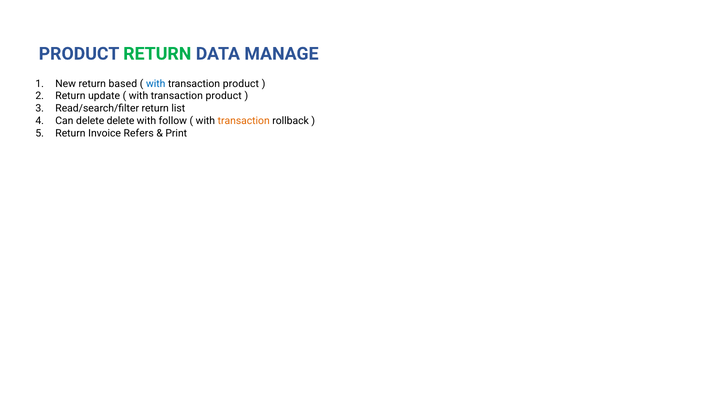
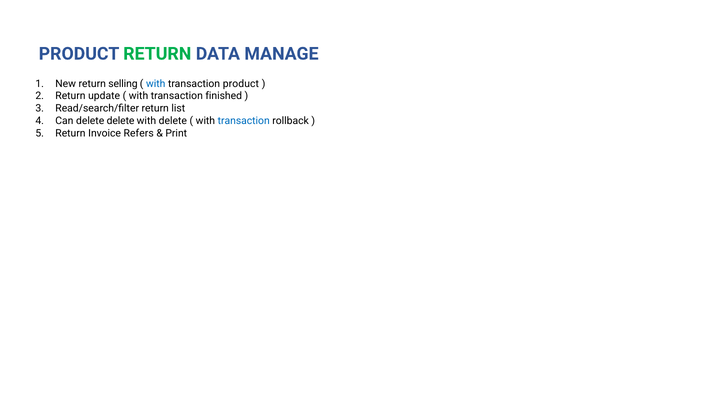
based: based -> selling (123, 84)
product: product -> finished (224, 96)
with follow: follow -> delete (173, 121)
transaction colour: orange -> blue (244, 121)
